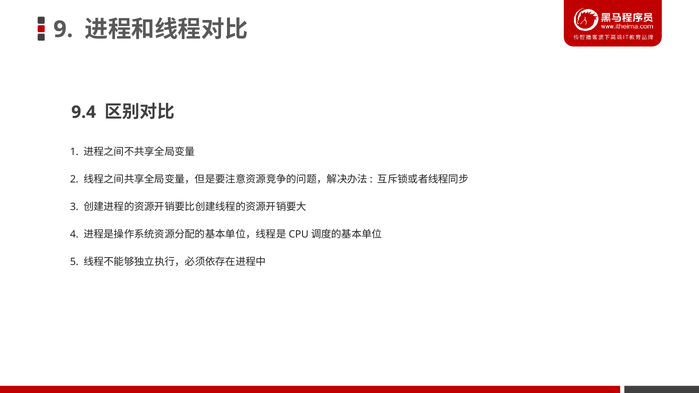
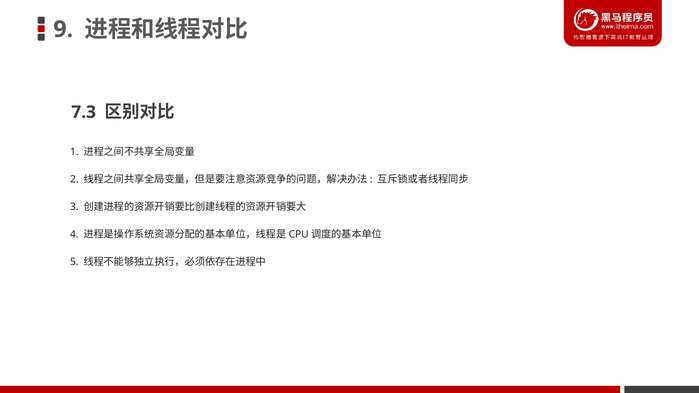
9.4: 9.4 -> 7.3 (84, 112)
